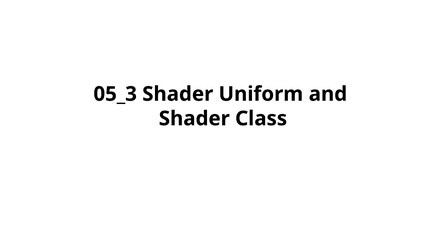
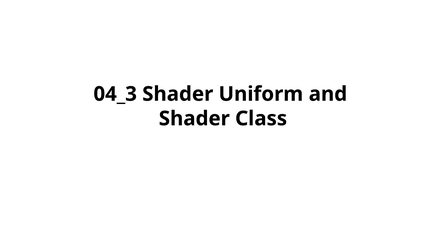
05_3: 05_3 -> 04_3 (115, 94)
